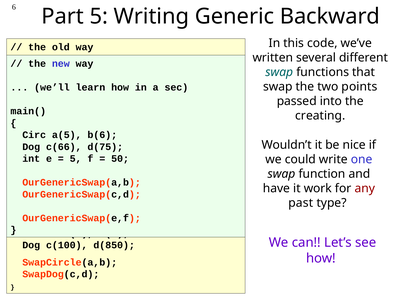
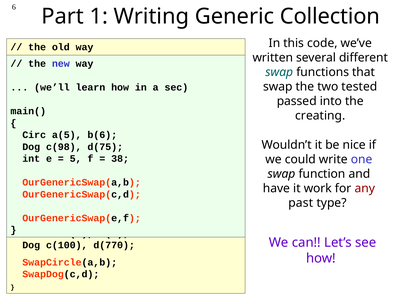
Part 5: 5 -> 1 (99, 16)
Backward: Backward -> Collection (330, 16)
points: points -> tested (359, 86)
c(66: c(66 -> c(98 (64, 146)
50: 50 -> 38 (120, 158)
d(850: d(850 -> d(770 (114, 245)
